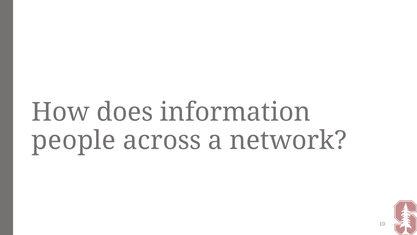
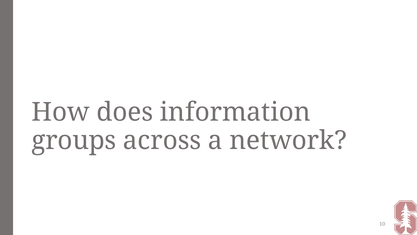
people: people -> groups (74, 140)
